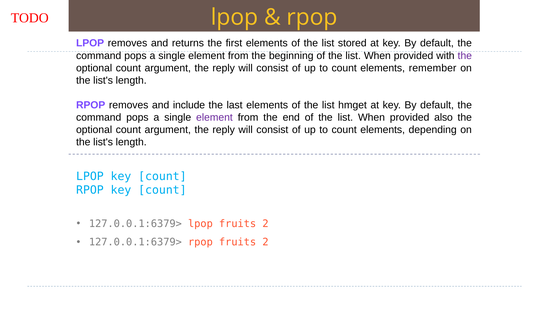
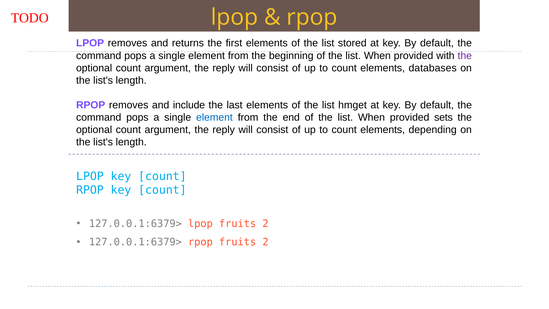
remember: remember -> databases (433, 68)
element colour: purple -> blue (214, 117)
also: also -> sets (444, 117)
